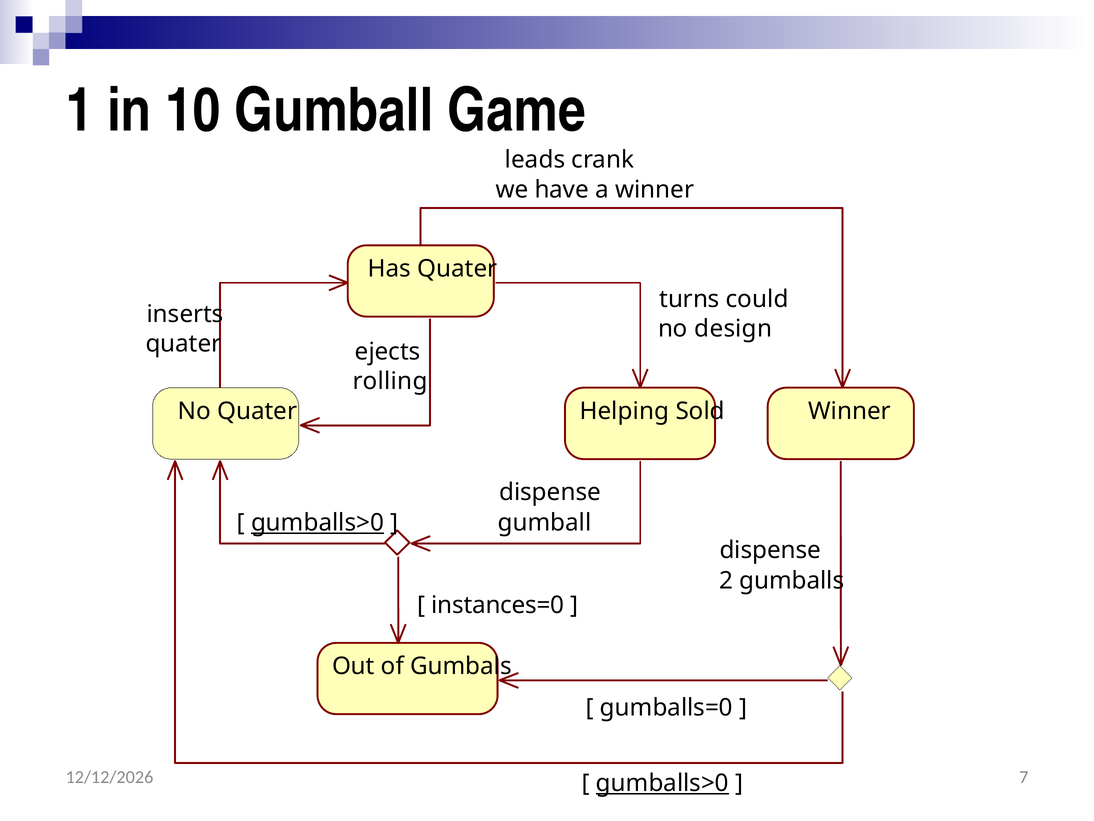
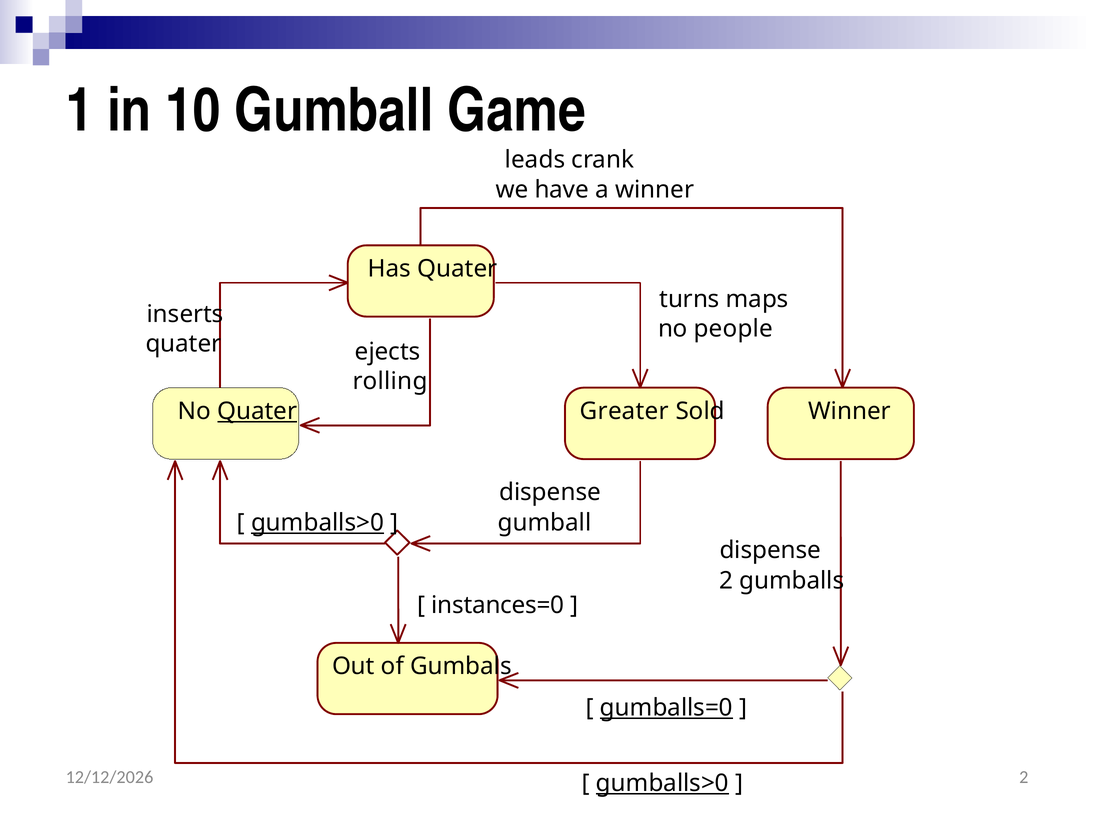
could: could -> maps (757, 299)
design: design -> people (733, 329)
Quater underline: none -> present (257, 411)
Helping: Helping -> Greater (624, 411)
gumballs=0 underline: none -> present (666, 707)
7: 7 -> 2 (1024, 777)
